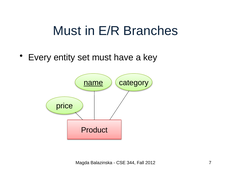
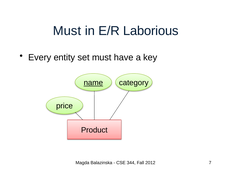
Branches: Branches -> Laborious (151, 31)
